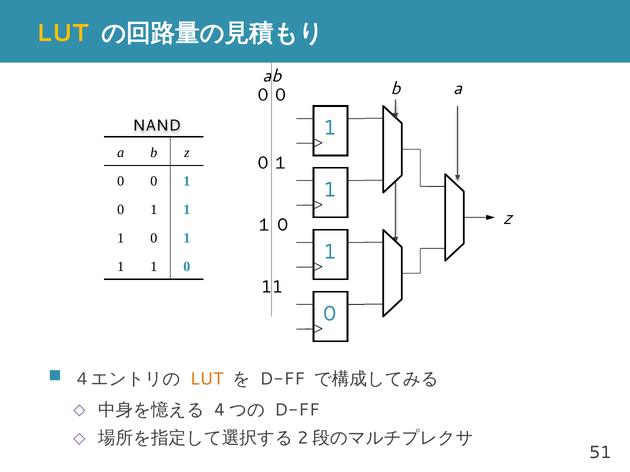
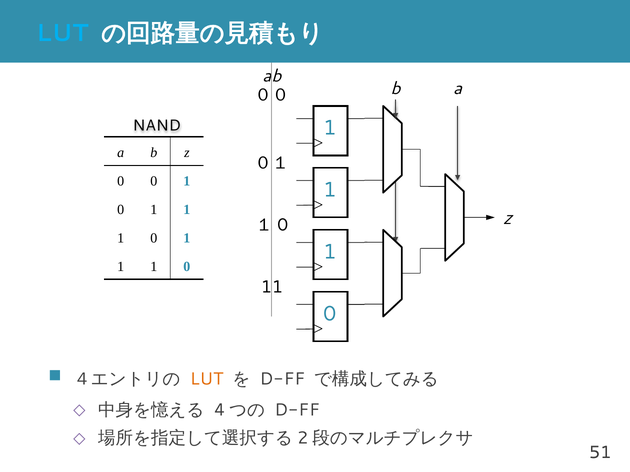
LUT colour: yellow -> light blue (62, 33)
